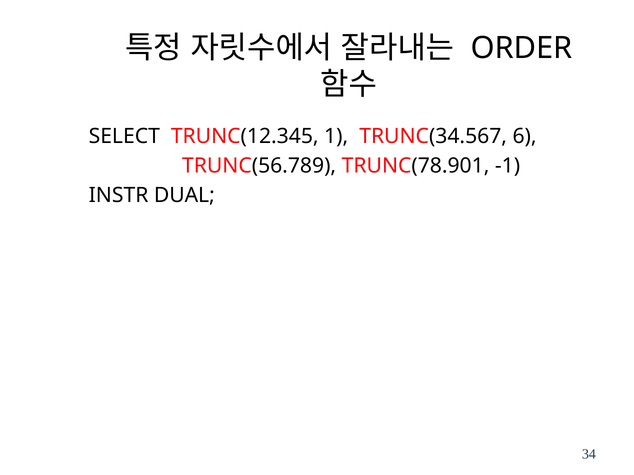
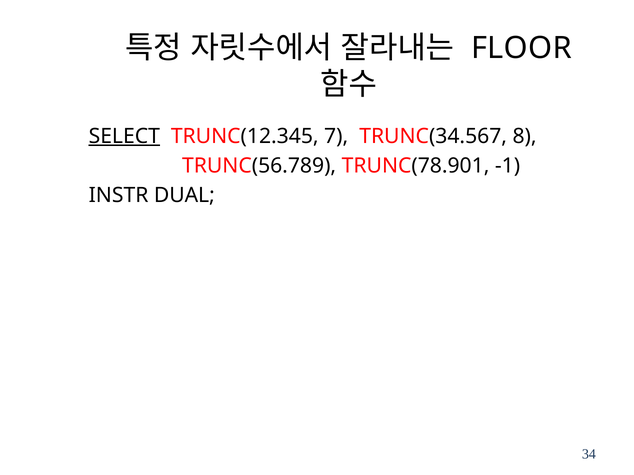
ORDER: ORDER -> FLOOR (521, 48)
SELECT underline: none -> present (124, 136)
1: 1 -> 7 (336, 136)
6: 6 -> 8 (525, 136)
